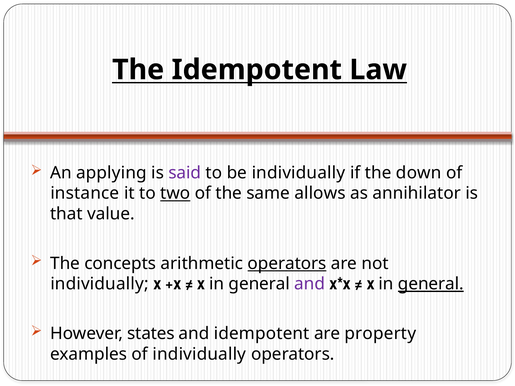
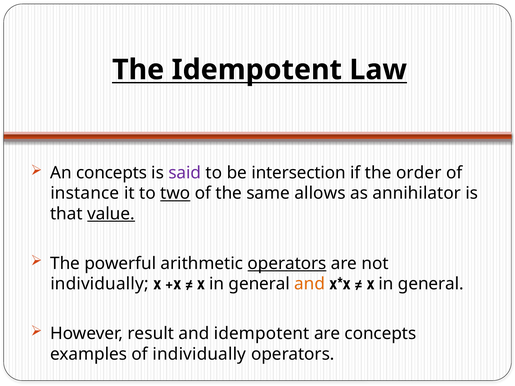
An applying: applying -> concepts (112, 173)
be individually: individually -> intersection (299, 173)
down: down -> order (419, 173)
value underline: none -> present (111, 214)
concepts: concepts -> powerful (120, 264)
and colour: purple -> orange (310, 284)
general underline: present -> none (431, 284)
states: states -> result (151, 334)
are property: property -> concepts (380, 334)
